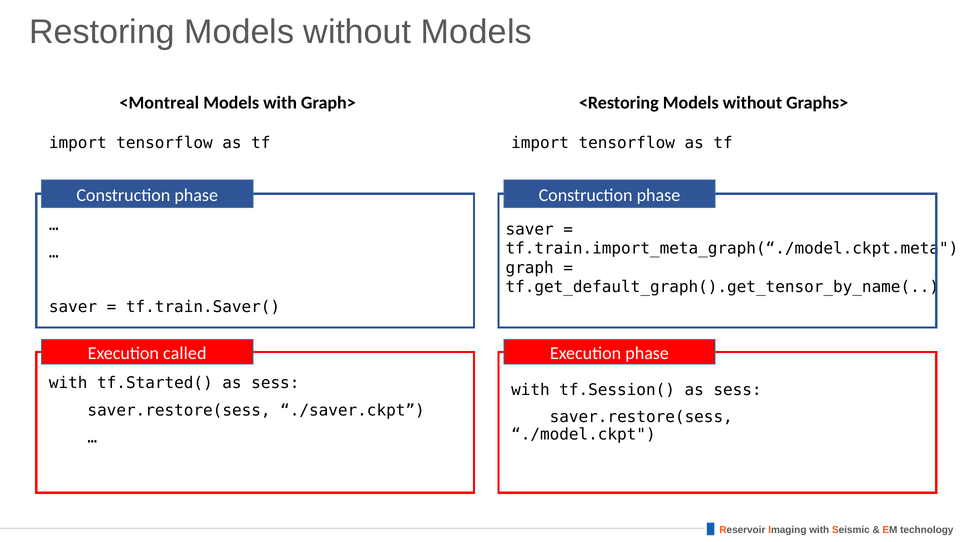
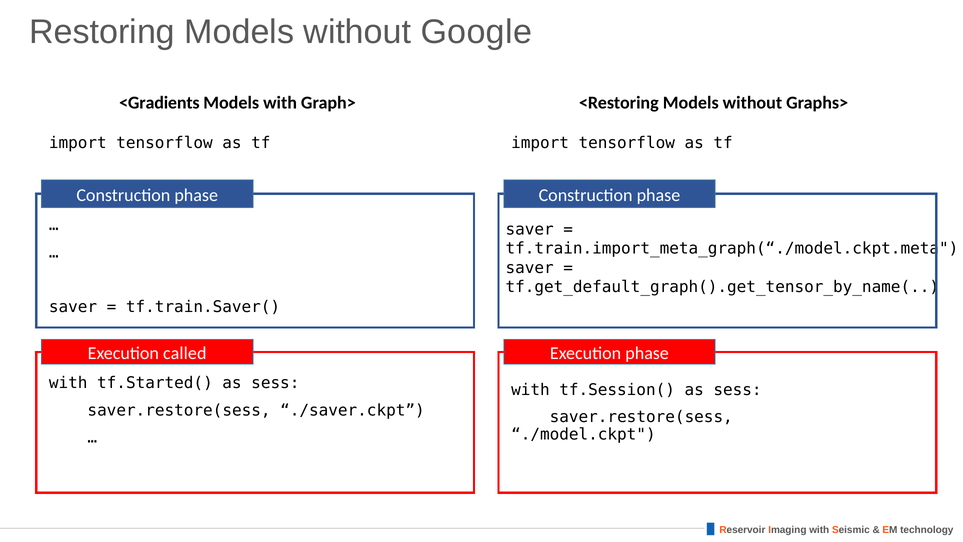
without Models: Models -> Google (476, 32)
<Montreal: <Montreal -> <Gradients (159, 103)
graph: graph -> saver (530, 268)
